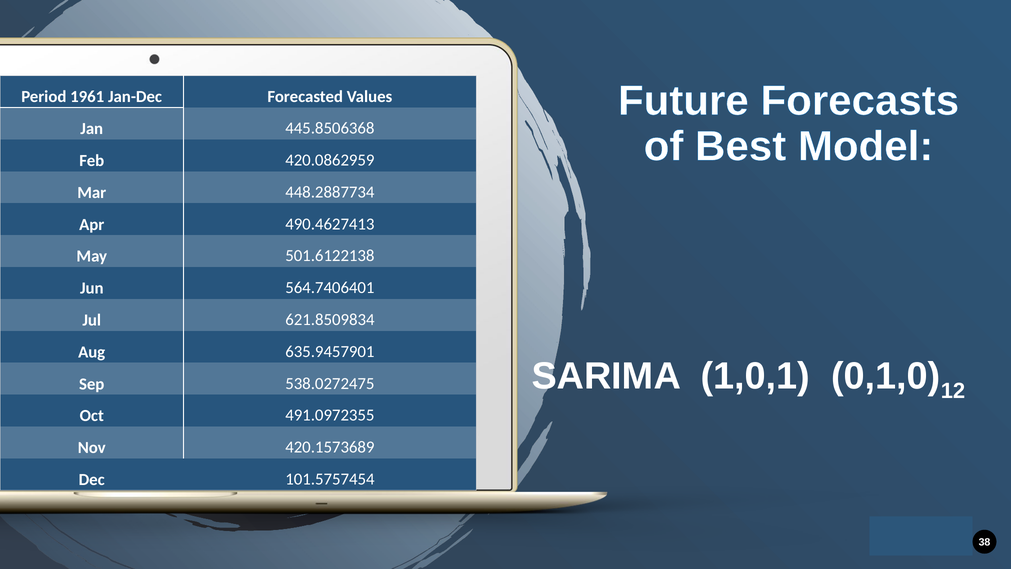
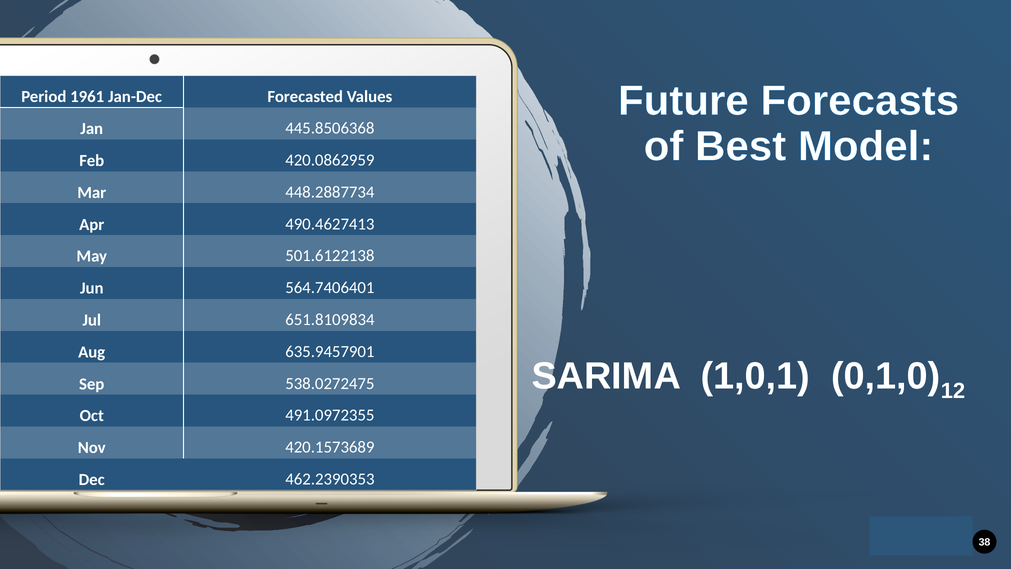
621.8509834: 621.8509834 -> 651.8109834 (330, 320)
101.5757454: 101.5757454 -> 462.2390353 (330, 479)
